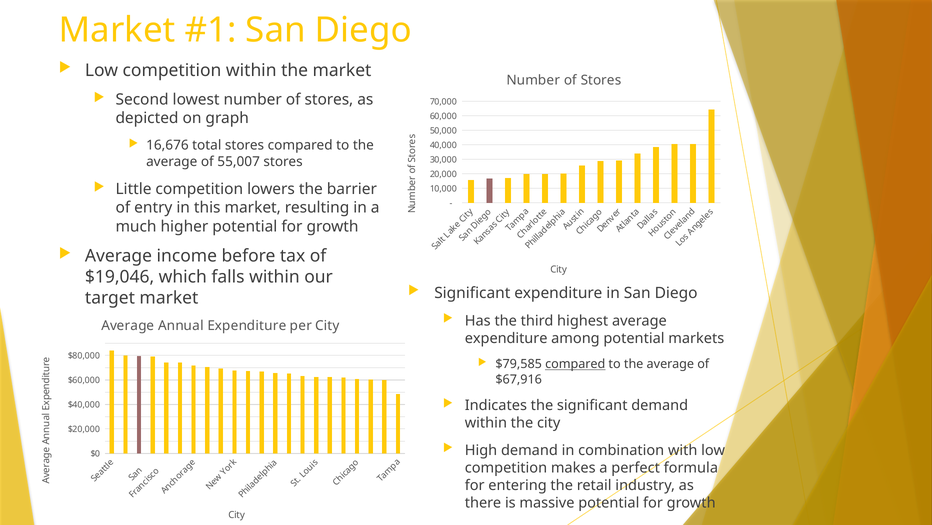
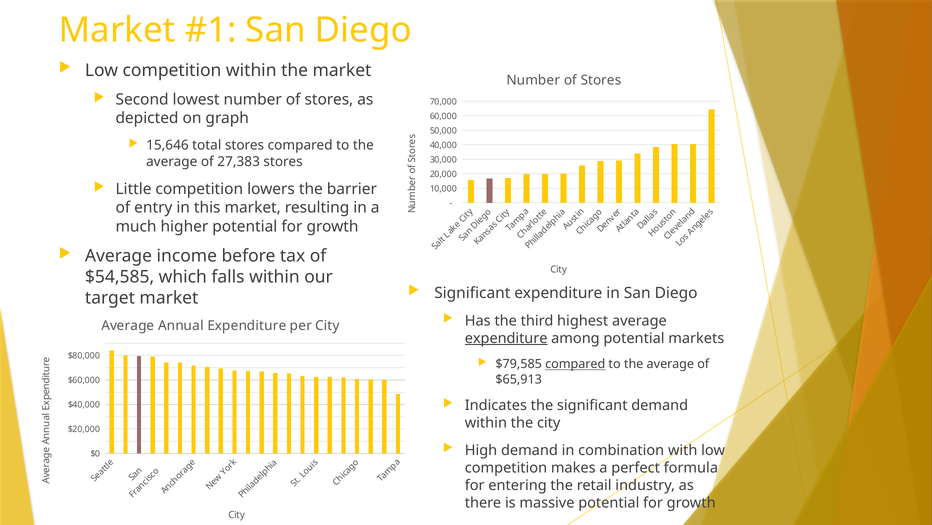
16,676: 16,676 -> 15,646 (167, 145)
55,007: 55,007 -> 27,383 (239, 162)
$19,046: $19,046 -> $54,585 (120, 277)
expenditure underline: none -> present (506, 338)
$67,916: $67,916 -> $65,913 (519, 379)
